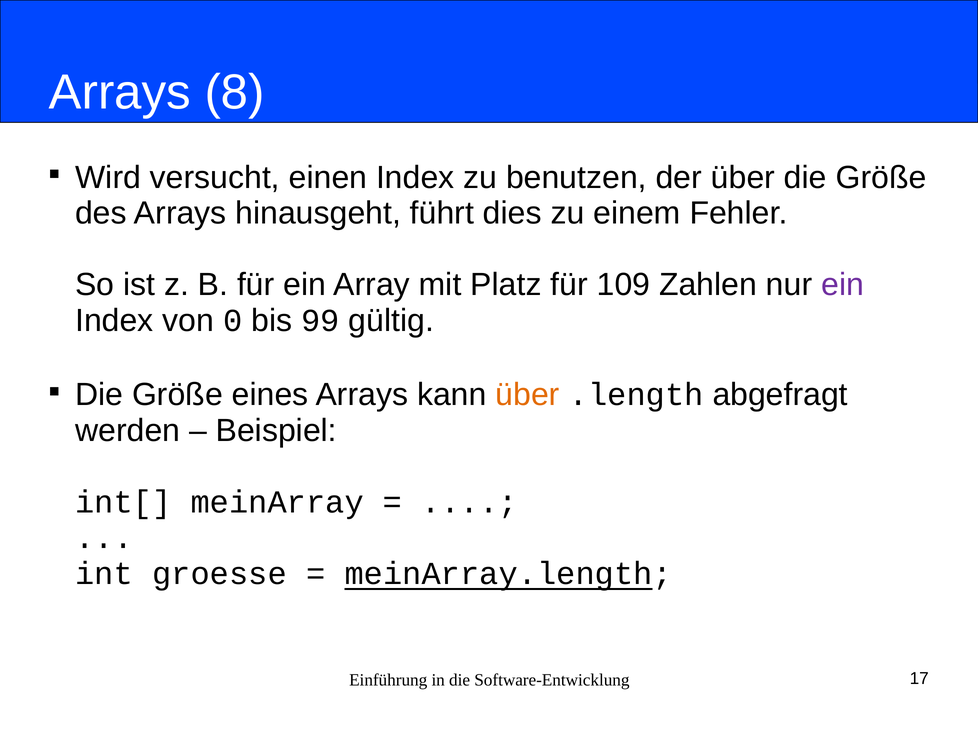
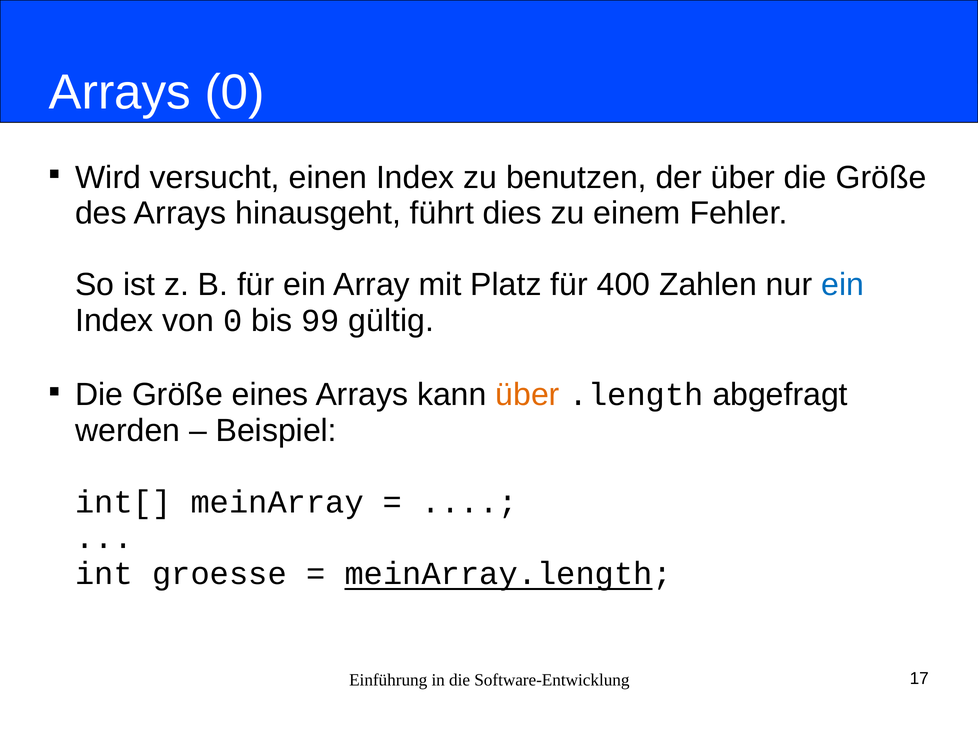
Arrays 8: 8 -> 0 (235, 92)
109: 109 -> 400 (624, 285)
ein colour: purple -> blue (843, 285)
